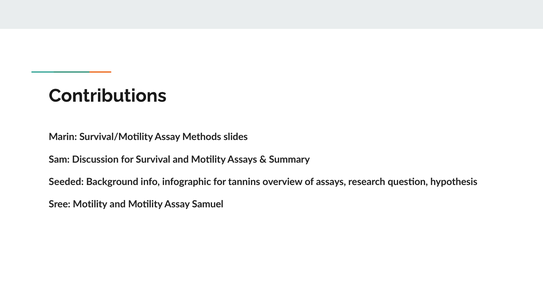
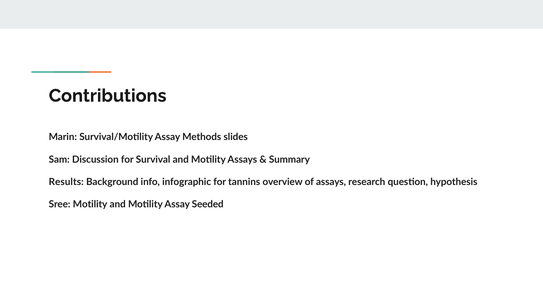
Seeded: Seeded -> Results (66, 182)
Samuel: Samuel -> Seeded (208, 205)
